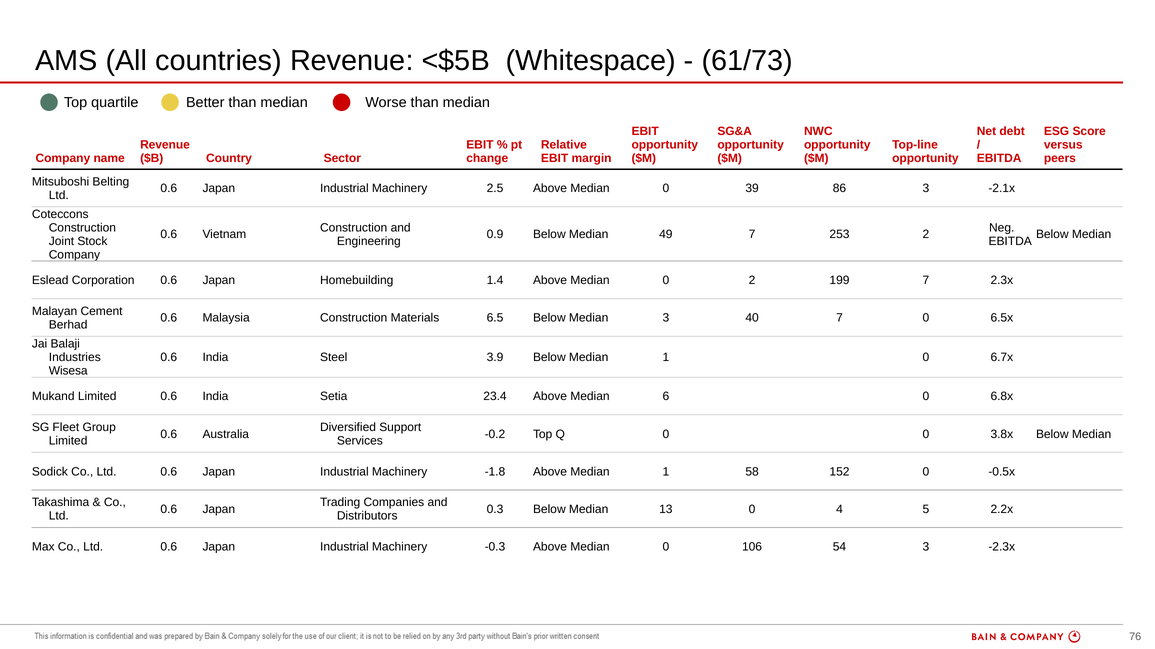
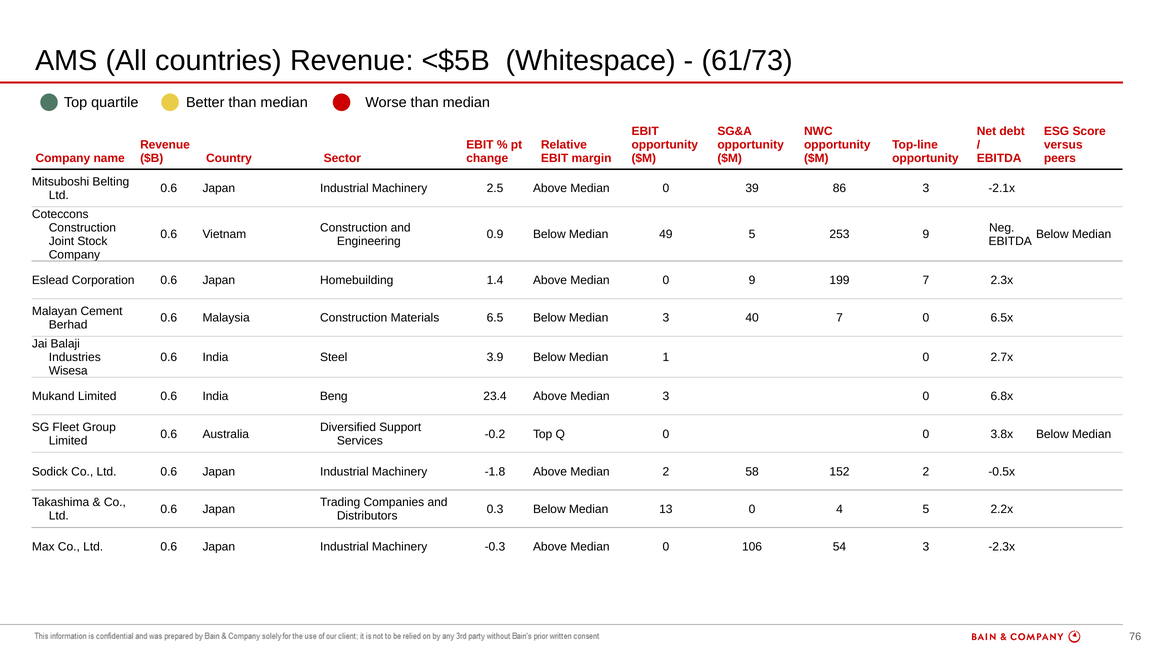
49 7: 7 -> 5 (752, 235)
253 2: 2 -> 9 (926, 235)
0 2: 2 -> 9 (752, 281)
6.7x: 6.7x -> 2.7x (1002, 358)
Setia: Setia -> Beng (334, 397)
Above Median 6: 6 -> 3 (666, 397)
Above Median 1: 1 -> 2 (666, 472)
152 0: 0 -> 2 (926, 472)
